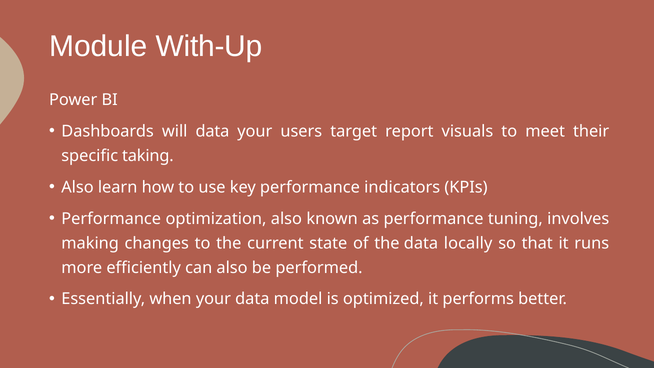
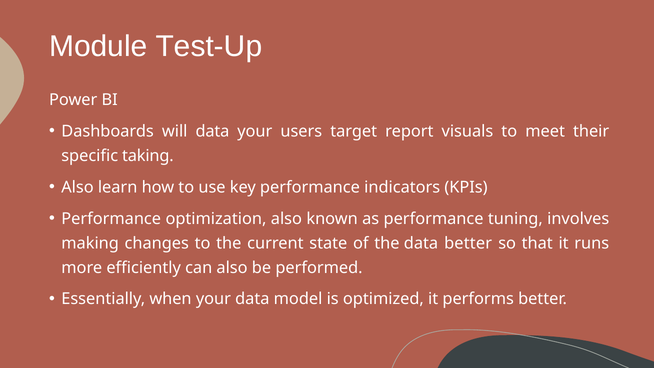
With-Up: With-Up -> Test-Up (209, 46)
data locally: locally -> better (468, 243)
